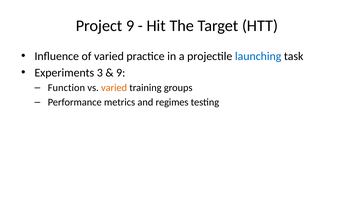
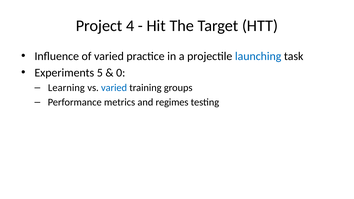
Project 9: 9 -> 4 (130, 26)
3: 3 -> 5 (100, 73)
9: 9 -> 0 (121, 73)
Function: Function -> Learning (66, 88)
varied colour: orange -> blue (114, 88)
